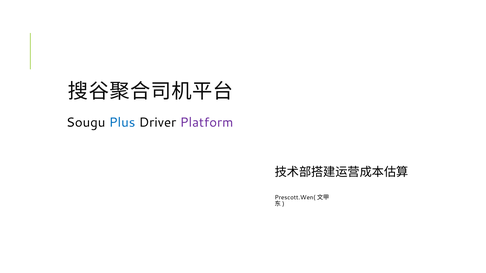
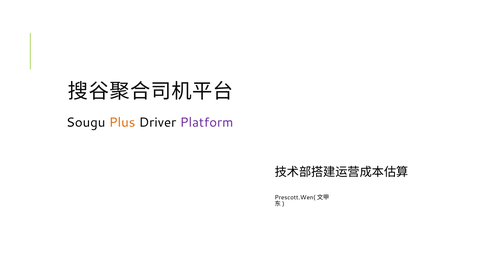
Plus colour: blue -> orange (122, 123)
